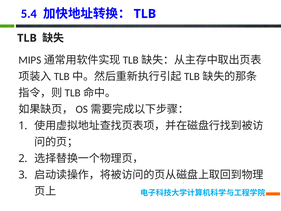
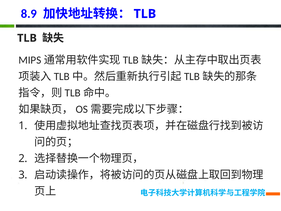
5.4: 5.4 -> 8.9 (29, 14)
